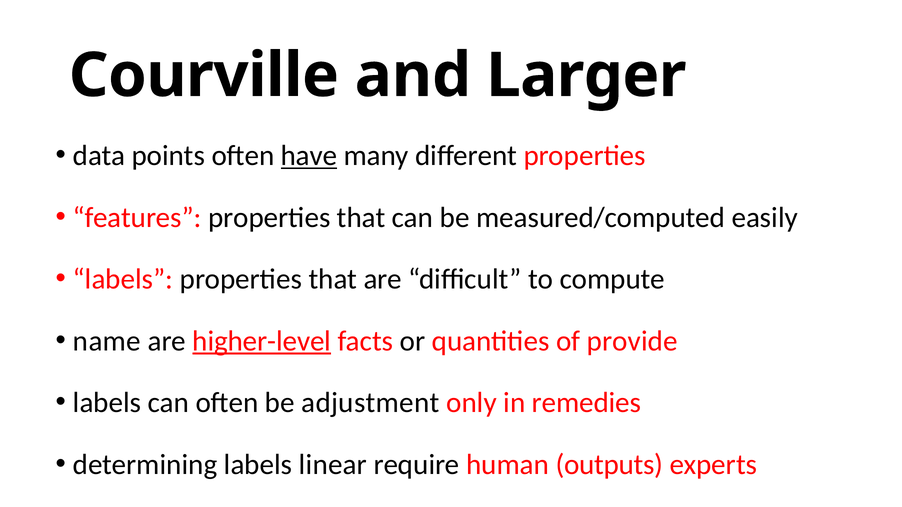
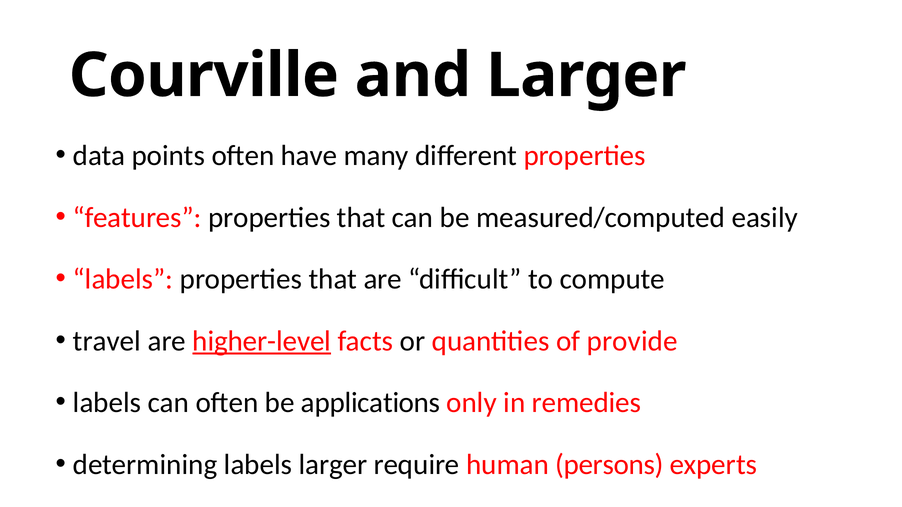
have underline: present -> none (309, 156)
name: name -> travel (107, 341)
adjustment: adjustment -> applications (371, 403)
labels linear: linear -> larger (333, 465)
outputs: outputs -> persons (609, 465)
